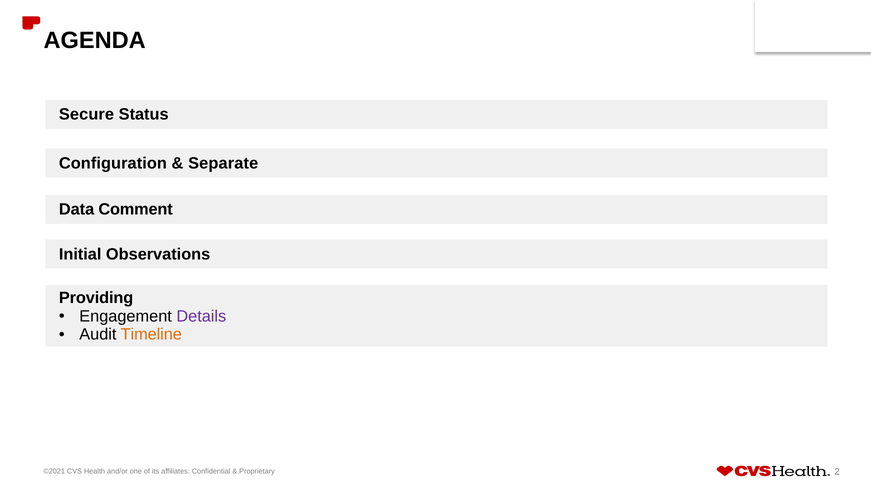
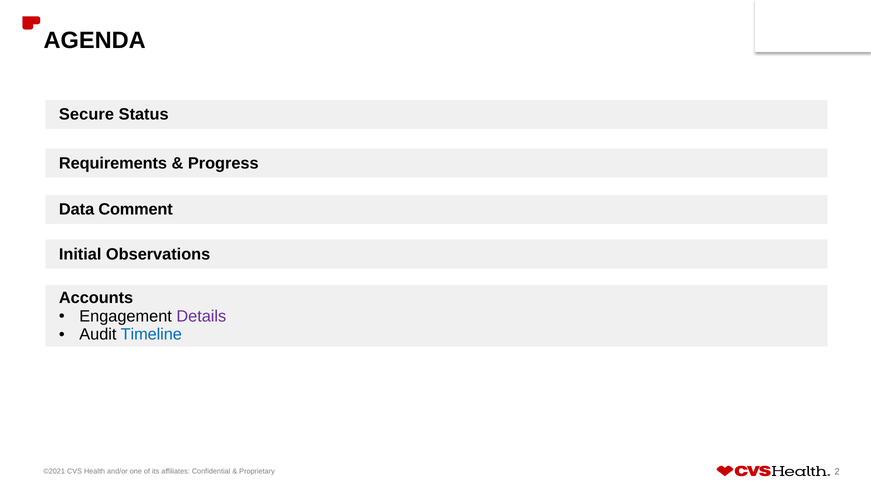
Configuration: Configuration -> Requirements (113, 163)
Separate: Separate -> Progress (223, 163)
Providing: Providing -> Accounts (96, 298)
Timeline colour: orange -> blue (151, 334)
